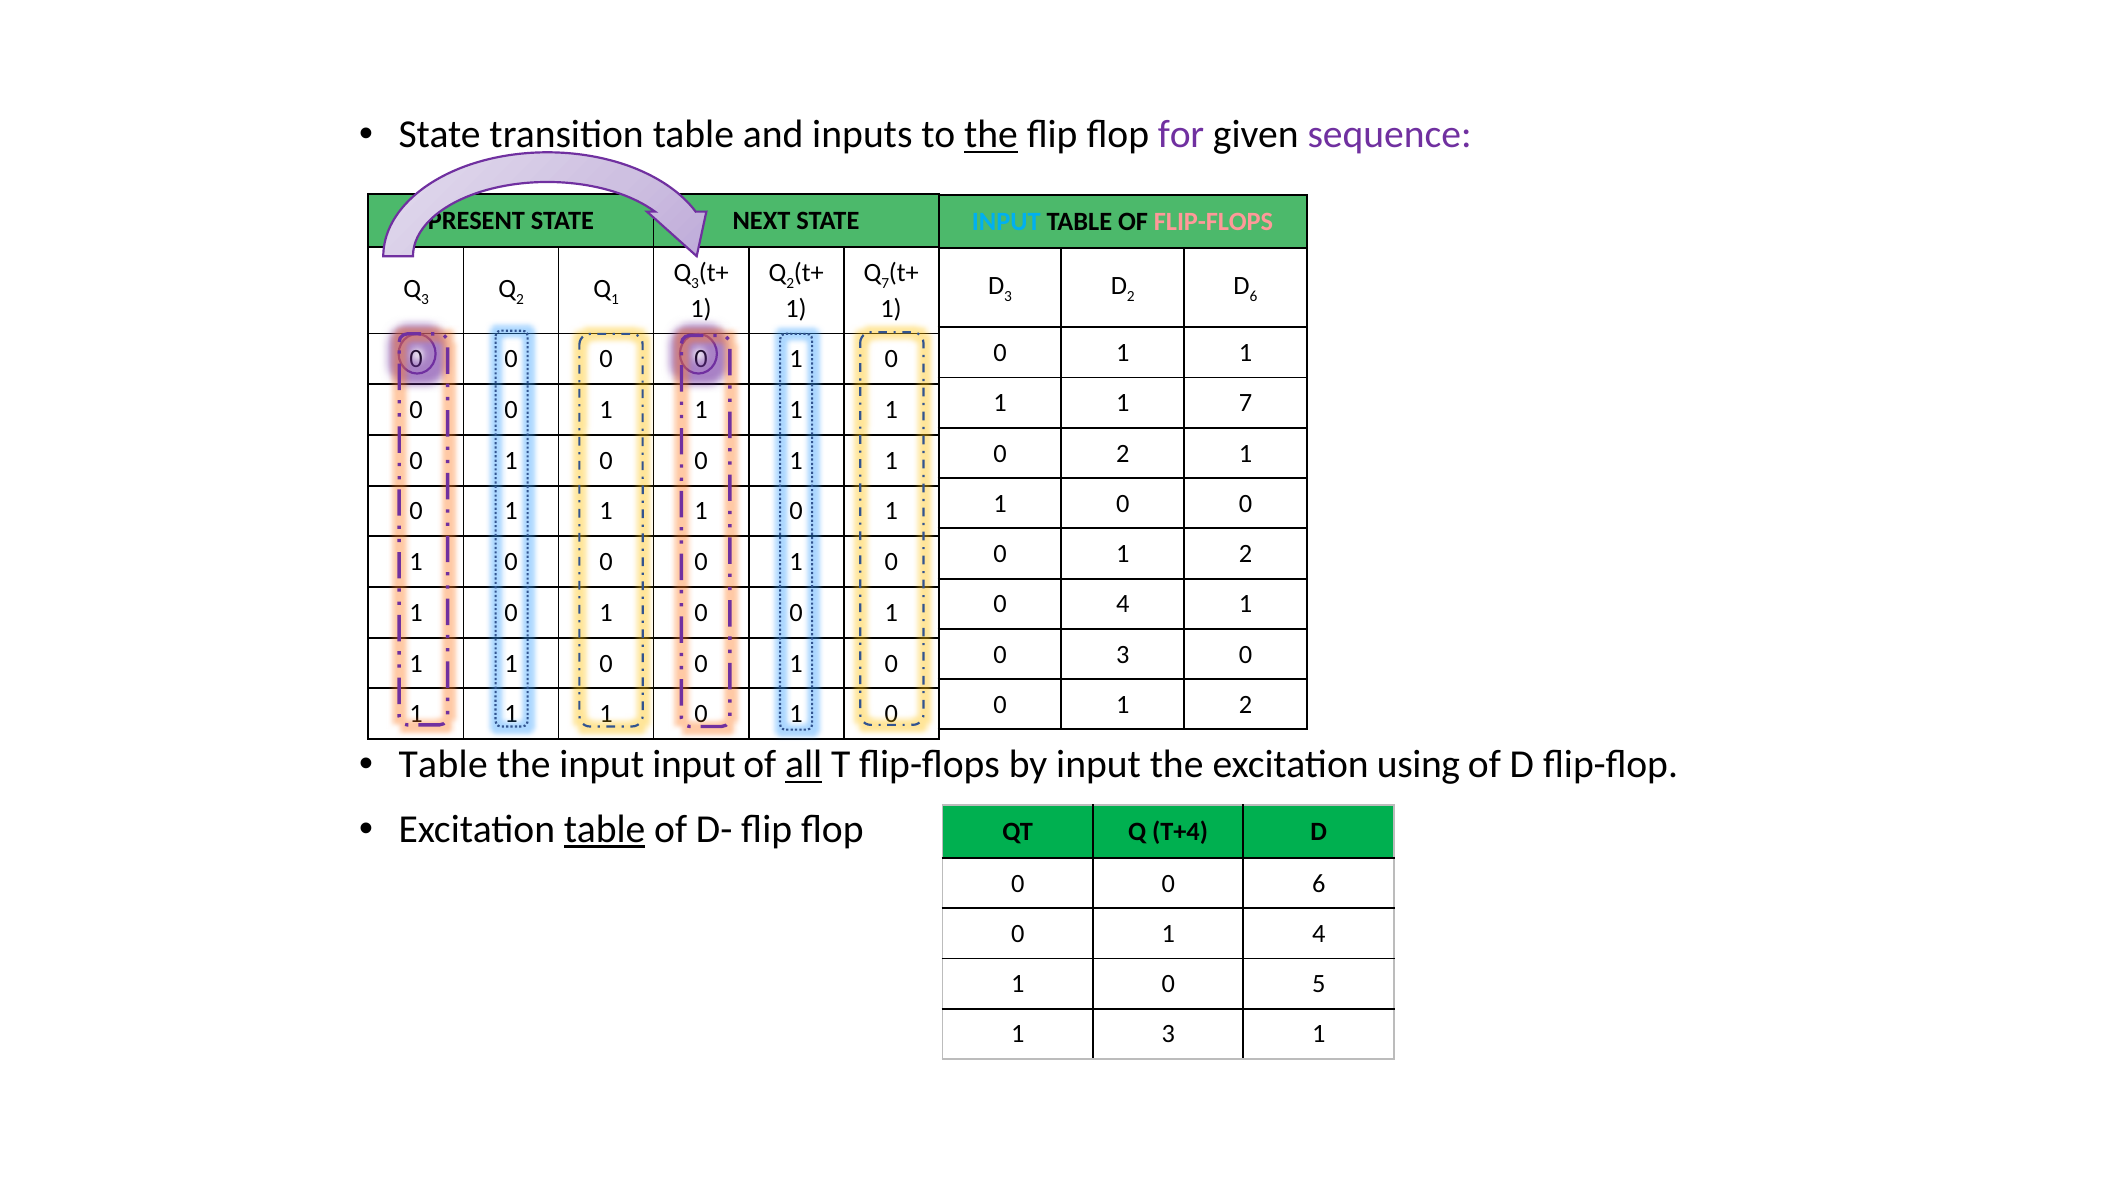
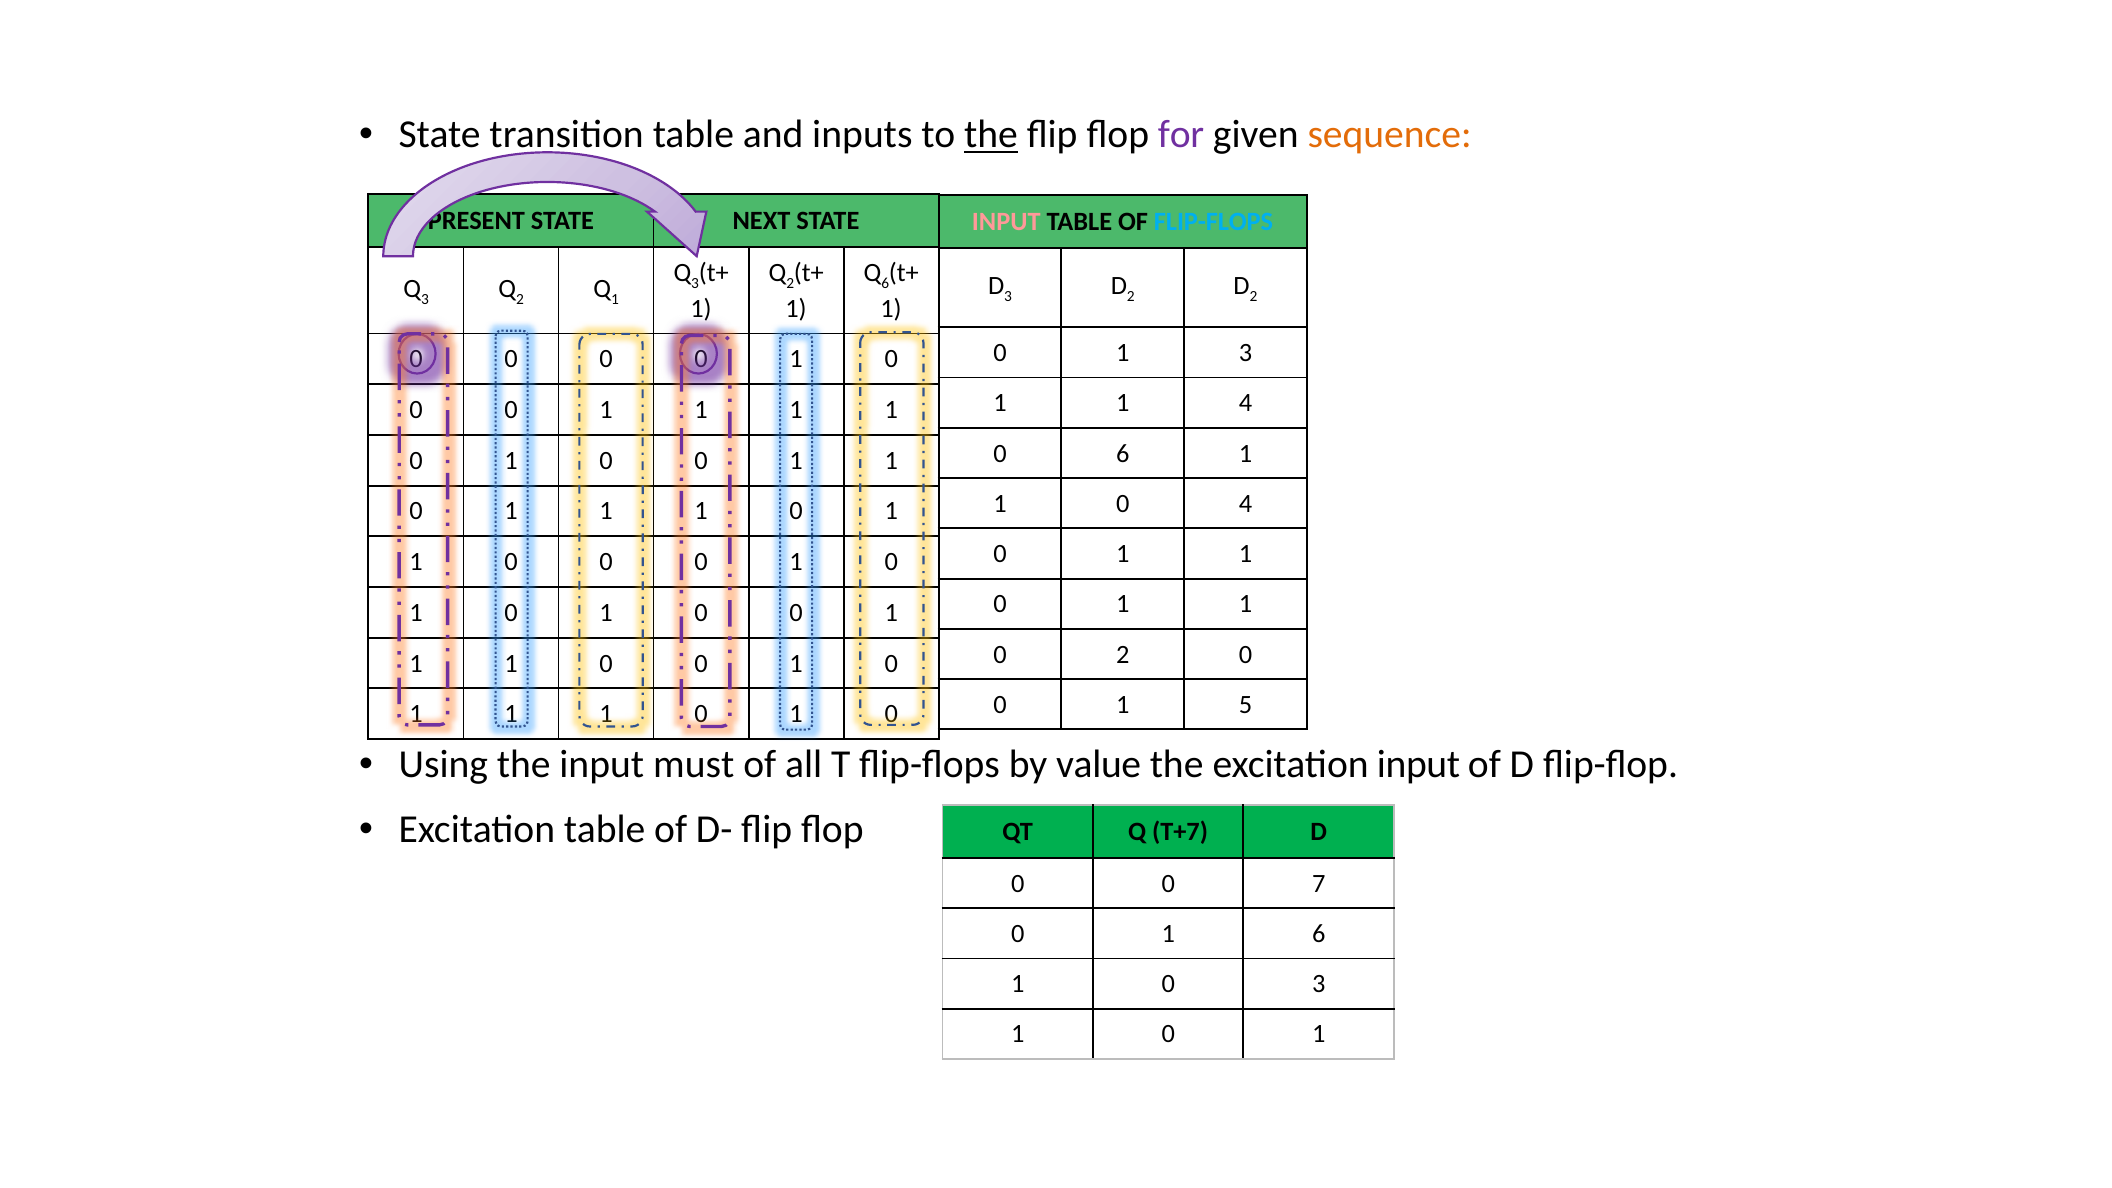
sequence colour: purple -> orange (1390, 135)
INPUT colour: light blue -> pink (1006, 222)
FLIP-FLOPS colour: pink -> light blue (1214, 222)
Q 7: 7 -> 6 (885, 283)
6: 6 -> 2 (1253, 296)
1: 1 -> 3 (1245, 353)
1 7: 7 -> 4 (1245, 403)
0 2: 2 -> 6 (1123, 453)
0: 0 -> 4 (1245, 504)
2: 2 -> 1 (1245, 554)
4: 4 -> 1 (1123, 604)
0 3: 3 -> 2 (1123, 654)
2: 2 -> 5 (1245, 705)
Table: Table -> Using (443, 765)
input input: input -> must (694, 765)
all underline: present -> none (804, 765)
by input: input -> value (1099, 765)
excitation using: using -> input (1418, 765)
table underline: present -> none (605, 830)
T+4: T+4 -> T+7 (1180, 832)
0 6: 6 -> 7 (1319, 884)
1 4: 4 -> 6 (1319, 934)
0 5: 5 -> 3 (1319, 984)
3: 3 -> 0 (1168, 1034)
